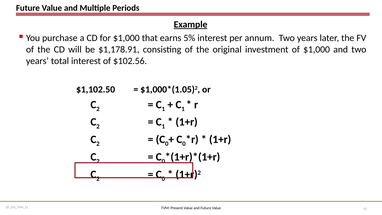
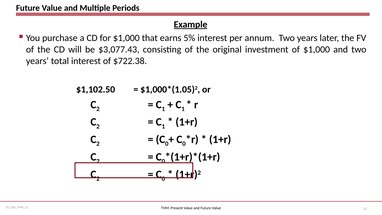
$1,178.91: $1,178.91 -> $3,077.43 (119, 49)
$102.56: $102.56 -> $722.38 (130, 61)
